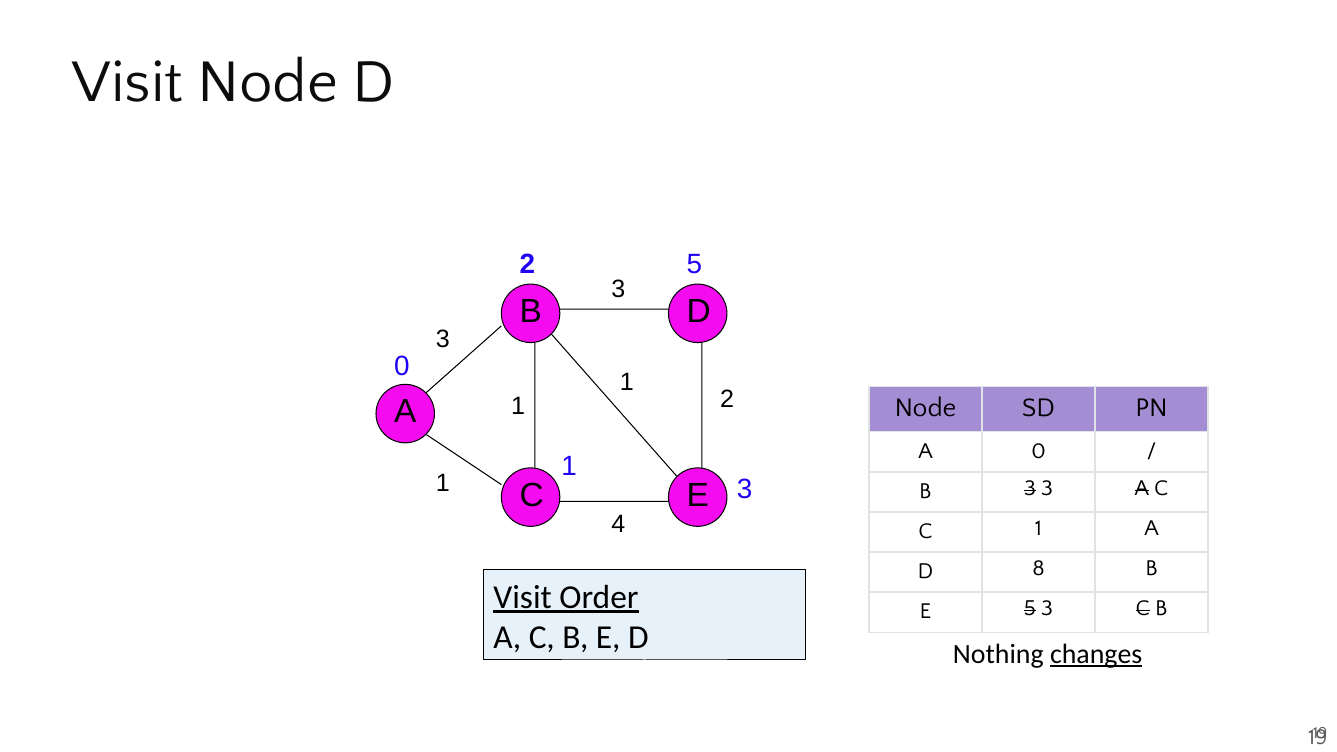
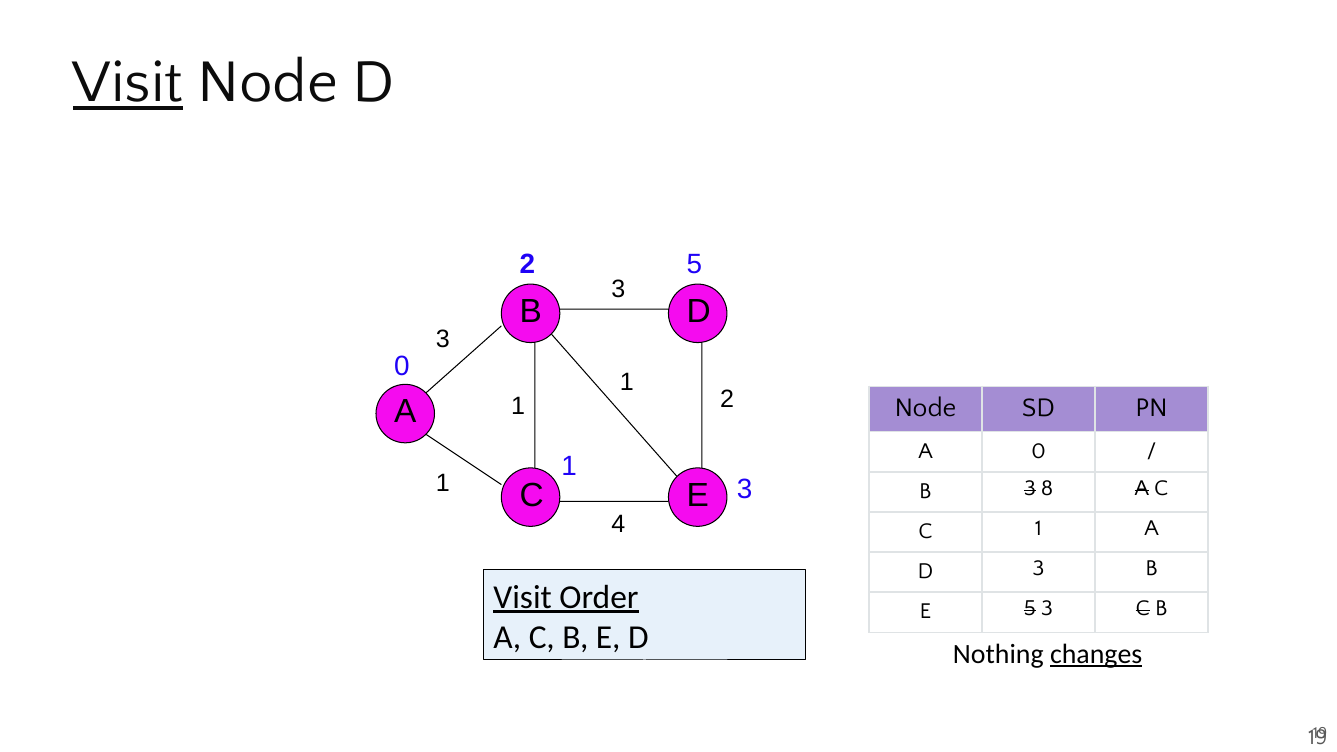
Visit underline: none -> present (128, 82)
3 3: 3 -> 8 (1047, 488)
8: 8 -> 3 (1038, 568)
